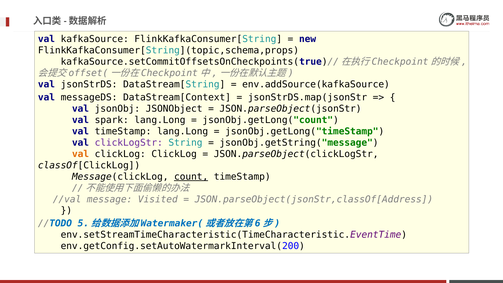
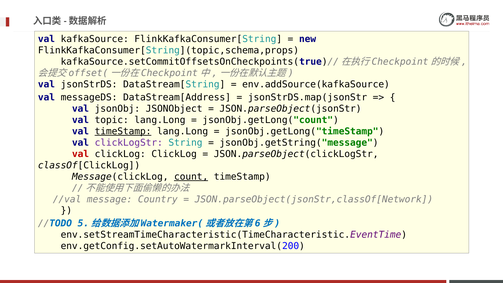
DataStream[Context: DataStream[Context -> DataStream[Address (177, 97)
spark: spark -> topic (112, 120)
timeStamp underline: none -> present (123, 131)
val colour: orange -> red (81, 154)
Visited: Visited -> Country (158, 199)
JSON.parseObject(jsonStr,classOf[Address: JSON.parseObject(jsonStr,classOf[Address -> JSON.parseObject(jsonStr,classOf[Network (314, 199)
